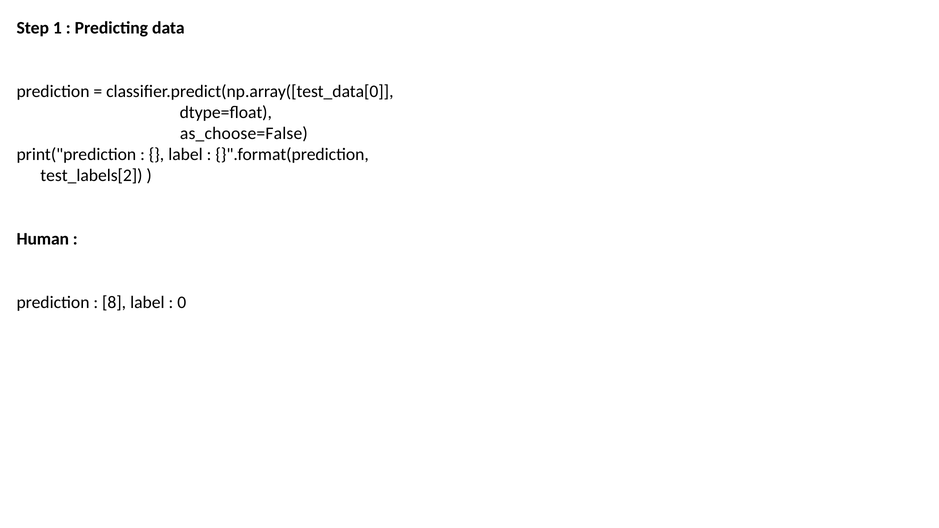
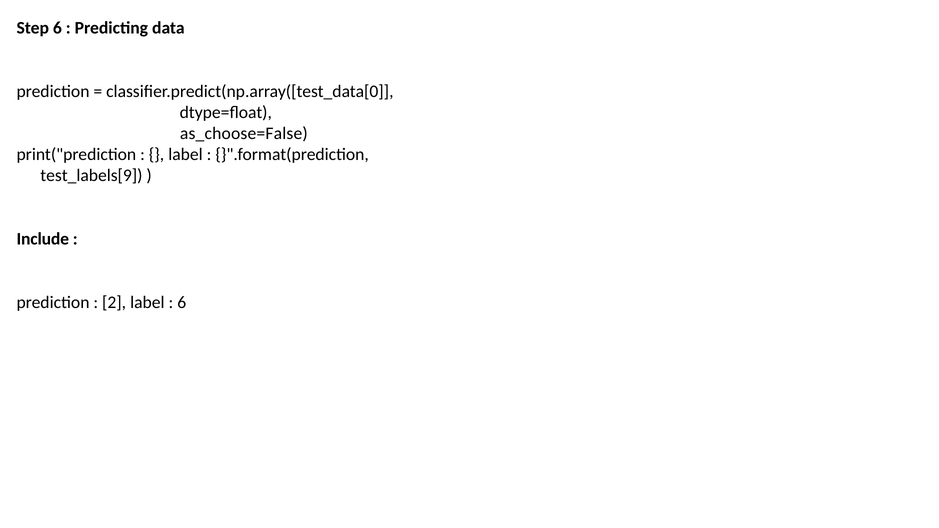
Step 1: 1 -> 6 (57, 28)
test_labels[2: test_labels[2 -> test_labels[9 (91, 176)
Human: Human -> Include (43, 239)
8: 8 -> 2 (114, 303)
0: 0 -> 6 (182, 303)
